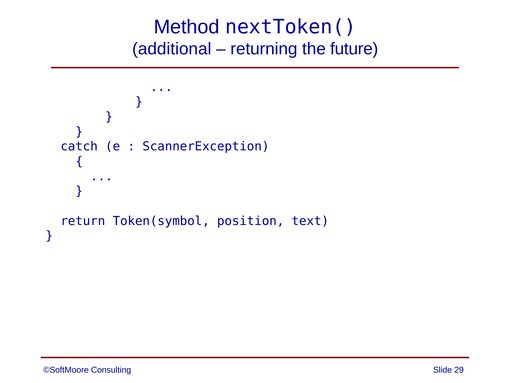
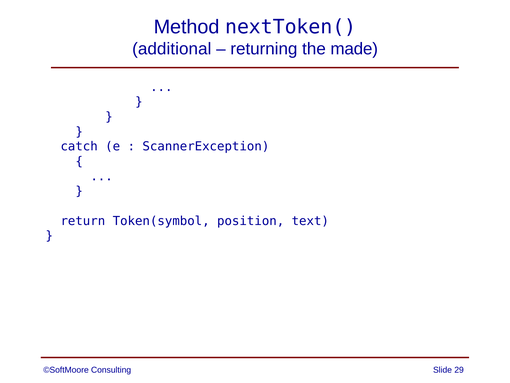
future: future -> made (354, 49)
